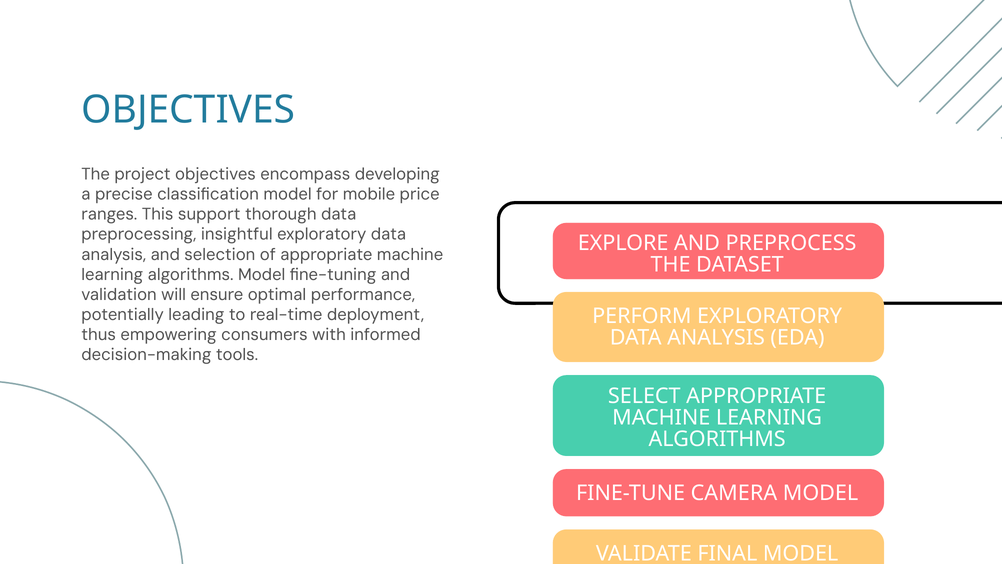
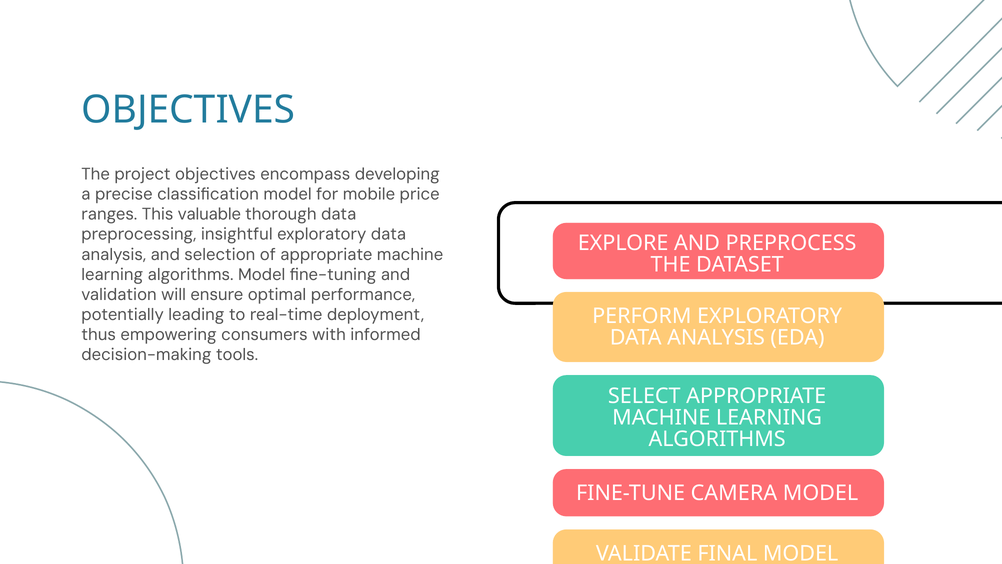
support: support -> valuable (209, 214)
